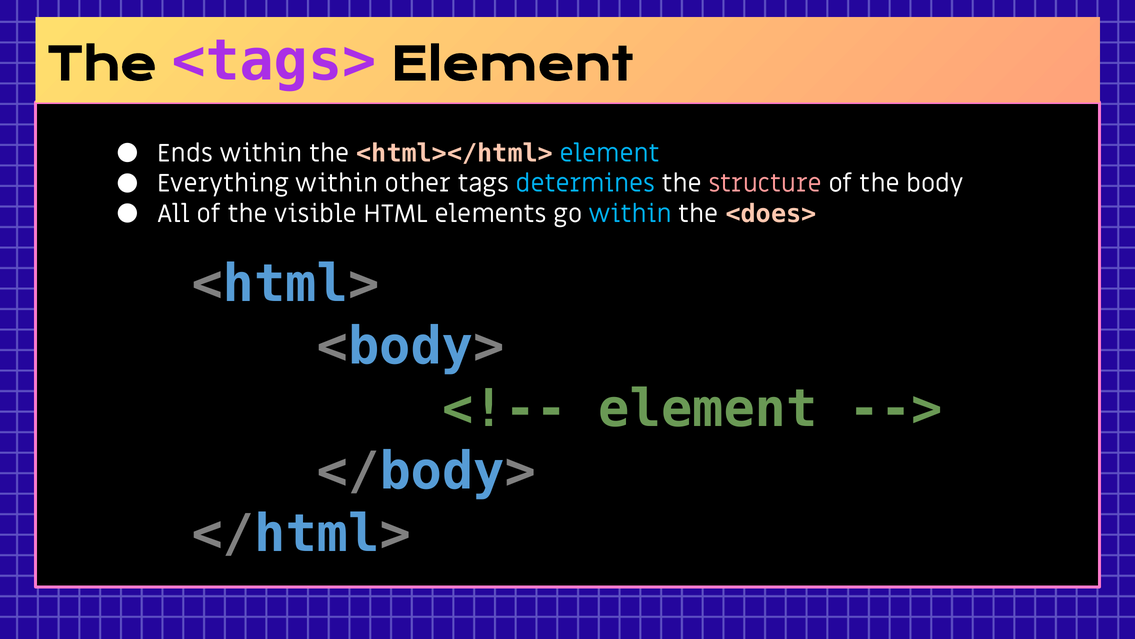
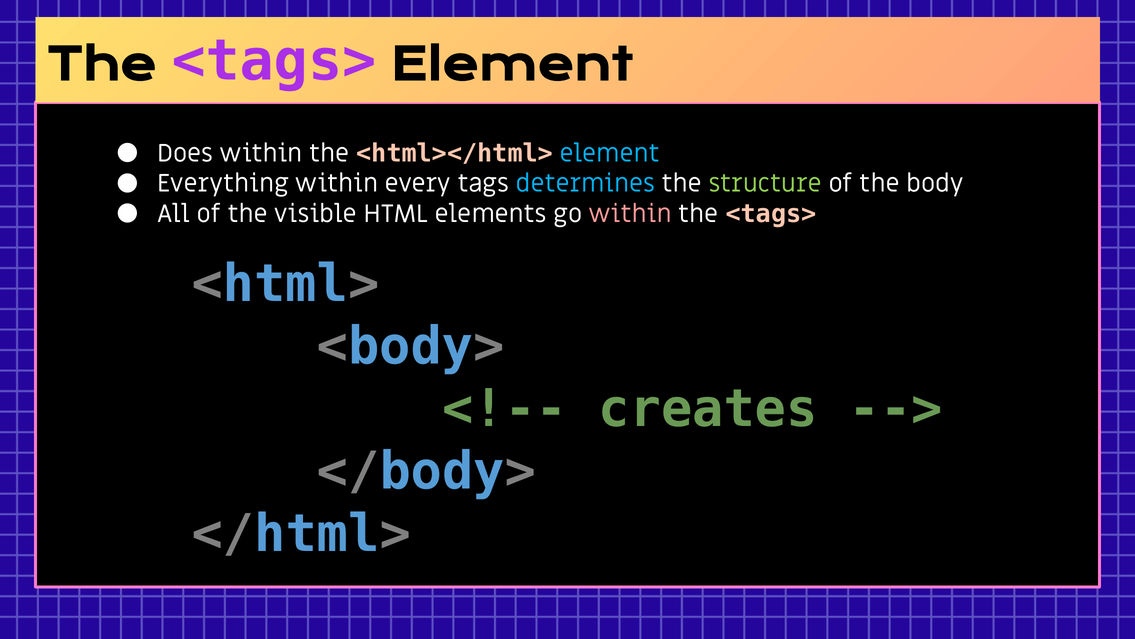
Ends: Ends -> Does (185, 153)
other: other -> every (418, 183)
structure colour: pink -> light green (765, 183)
within colour: light blue -> pink (630, 214)
<does>: <does> -> <tags> (771, 214)
element: element -> creates (708, 409)
